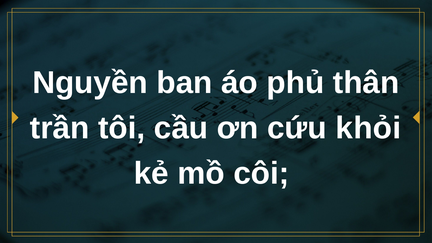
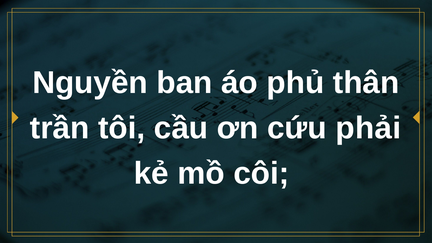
khỏi: khỏi -> phải (368, 128)
